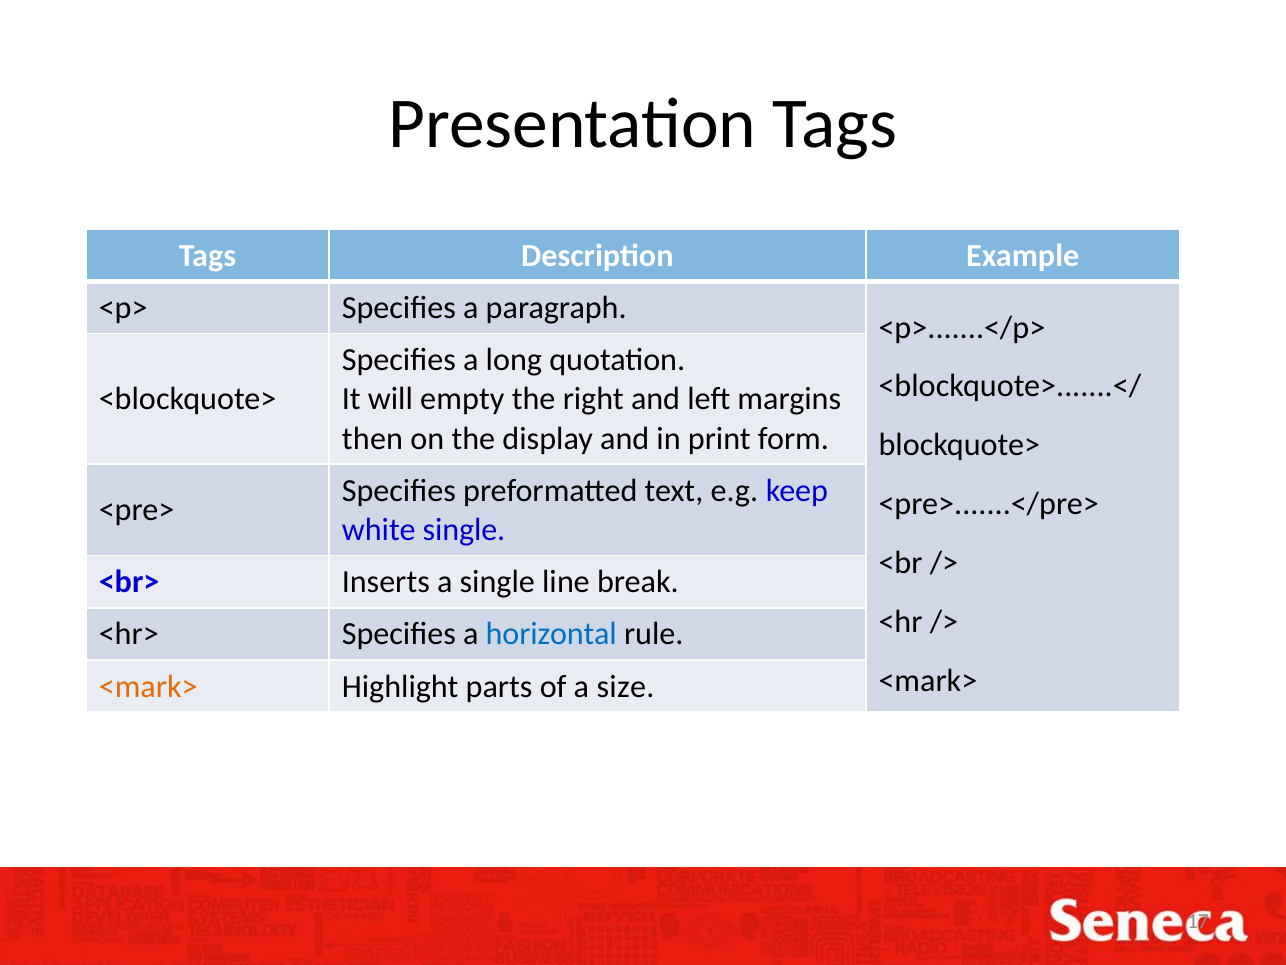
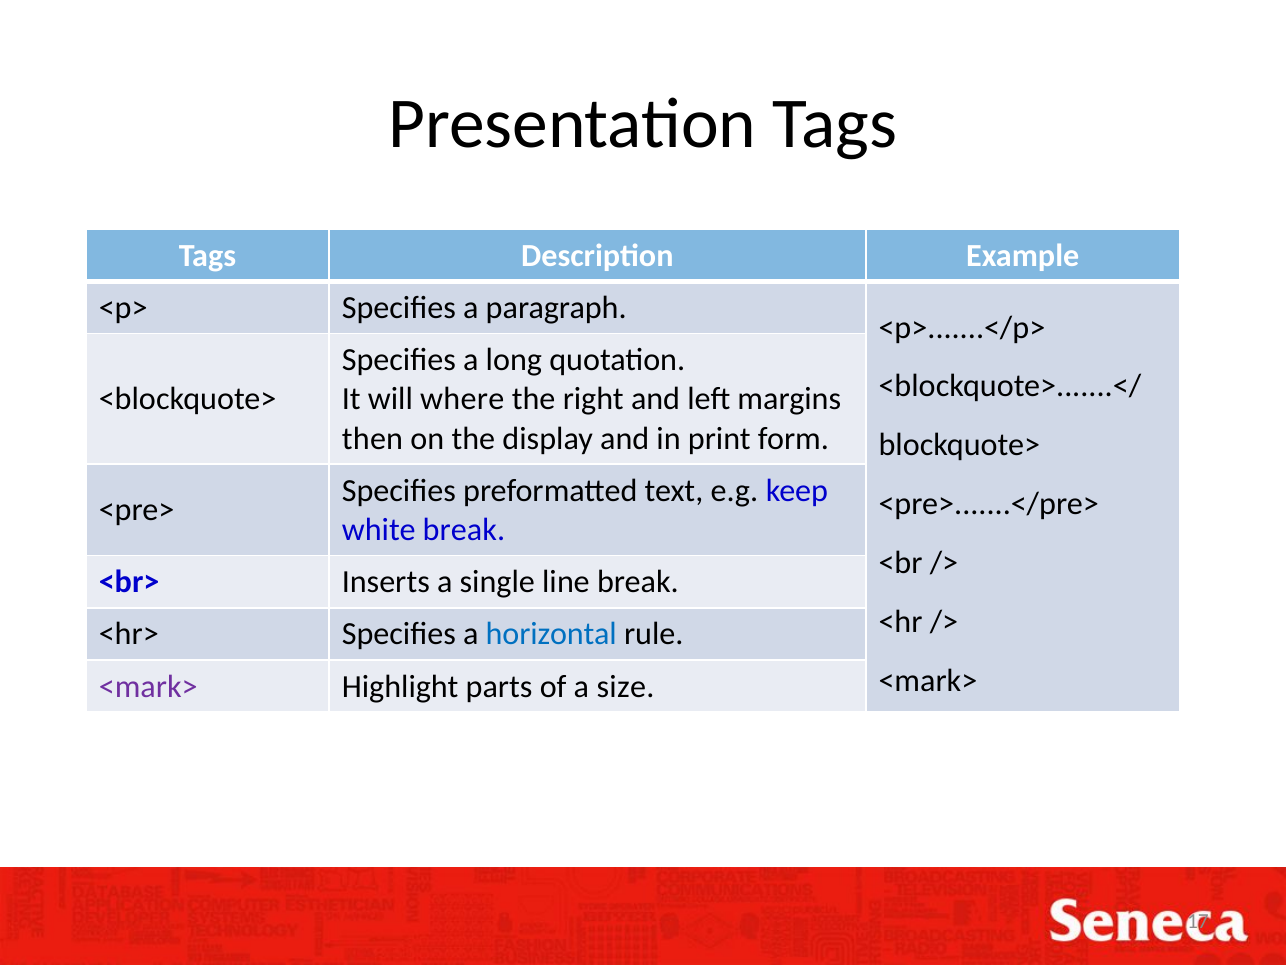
empty: empty -> where (462, 399)
white single: single -> break (464, 530)
<mark> colour: orange -> purple (148, 686)
